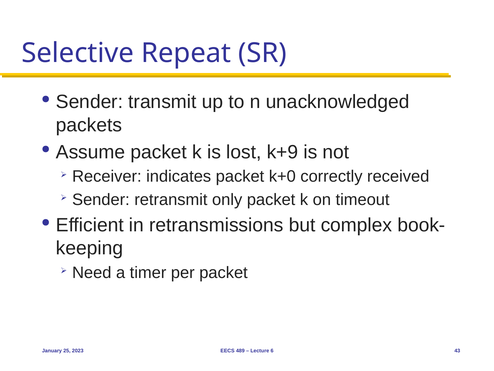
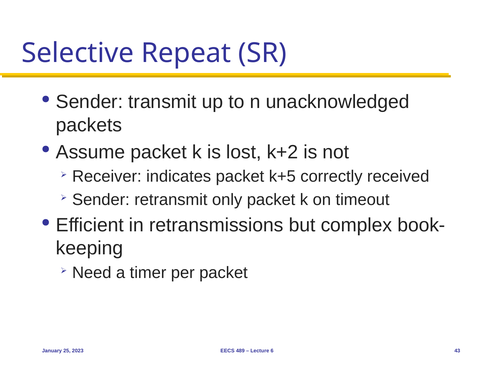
k+9: k+9 -> k+2 (282, 152)
k+0: k+0 -> k+5 (282, 176)
